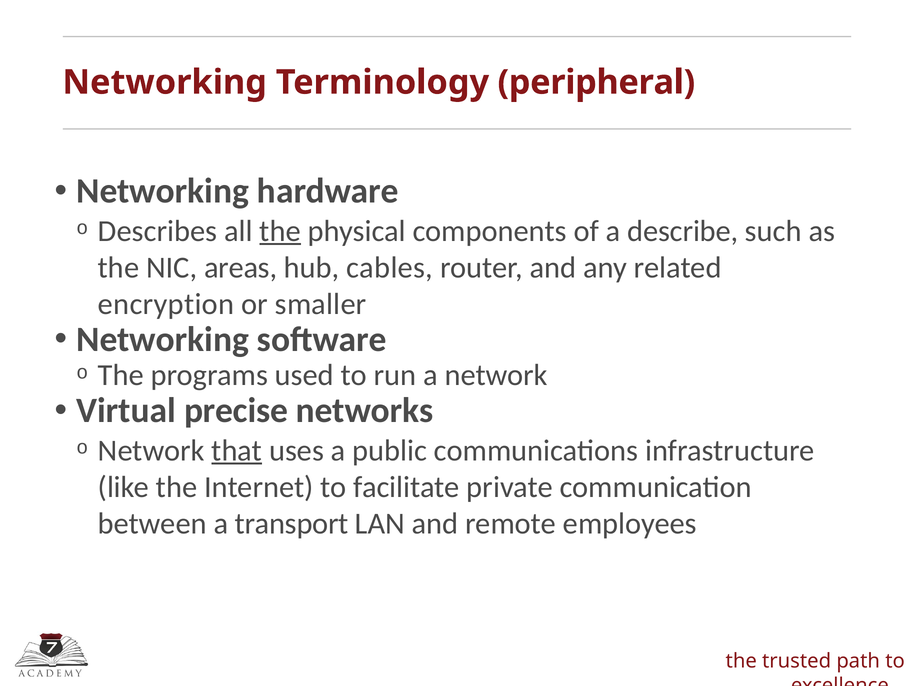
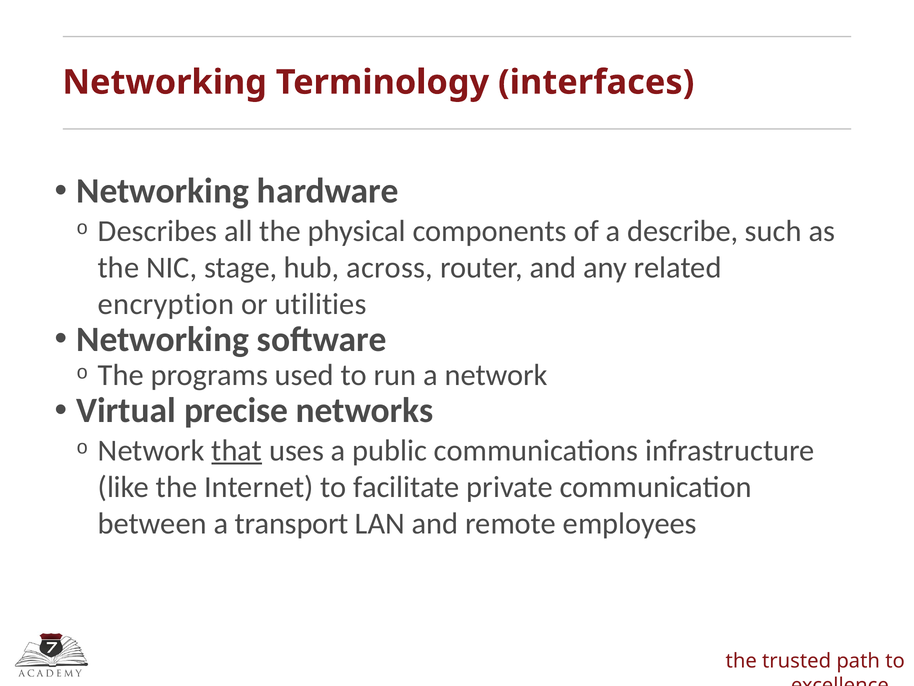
peripheral: peripheral -> interfaces (596, 82)
the underline: present -> none (280, 231)
areas: areas -> stage (241, 267)
cables: cables -> across (390, 267)
smaller: smaller -> utilities (321, 304)
